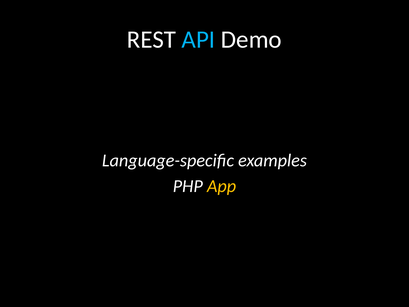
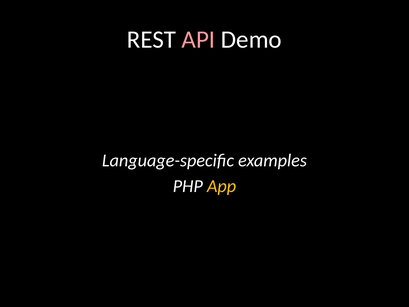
API colour: light blue -> pink (198, 40)
